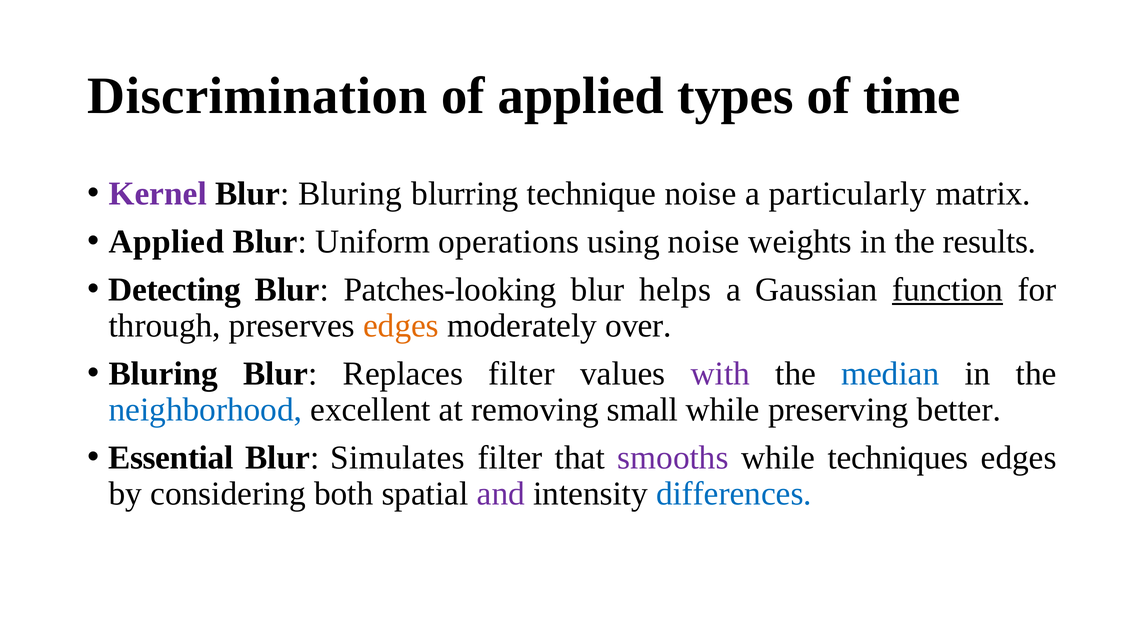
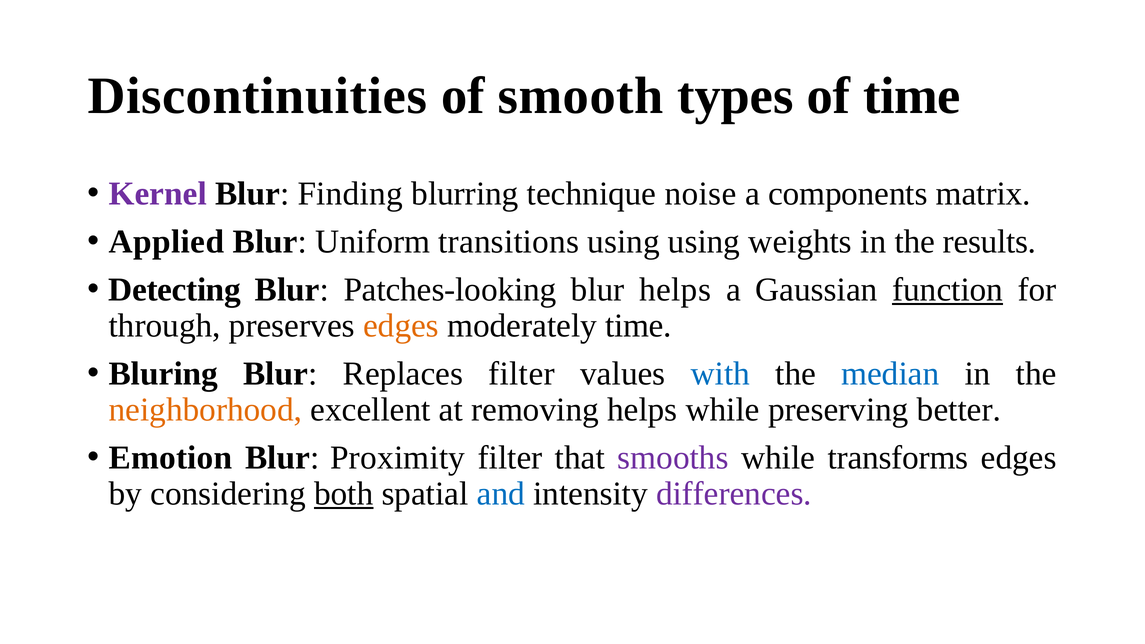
Discrimination: Discrimination -> Discontinuities (257, 96)
of applied: applied -> smooth (581, 96)
Blur Bluring: Bluring -> Finding (350, 194)
particularly: particularly -> components (848, 194)
operations: operations -> transitions (509, 242)
using noise: noise -> using (704, 242)
moderately over: over -> time (638, 326)
with colour: purple -> blue (720, 374)
neighborhood colour: blue -> orange (205, 410)
removing small: small -> helps (642, 410)
Essential: Essential -> Emotion (171, 458)
Simulates: Simulates -> Proximity (398, 458)
techniques: techniques -> transforms (898, 458)
both underline: none -> present (344, 494)
and colour: purple -> blue (501, 494)
differences colour: blue -> purple (734, 494)
